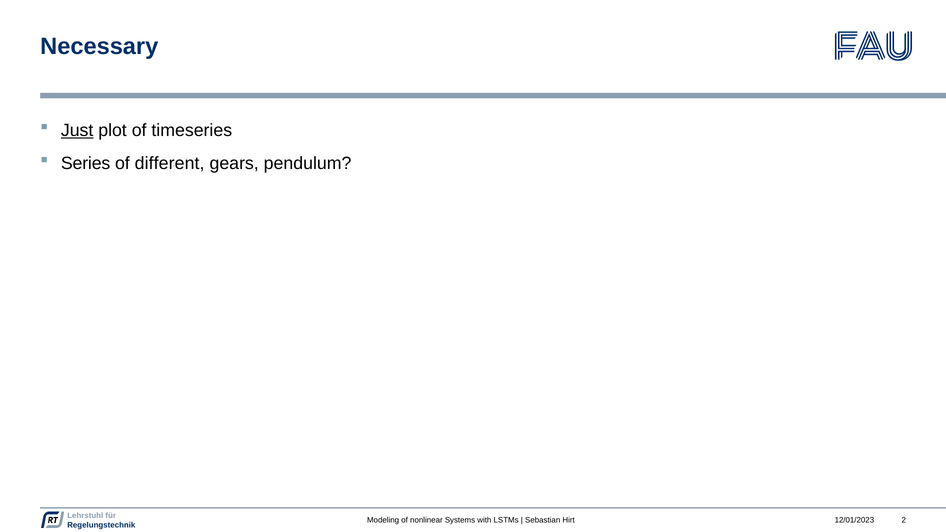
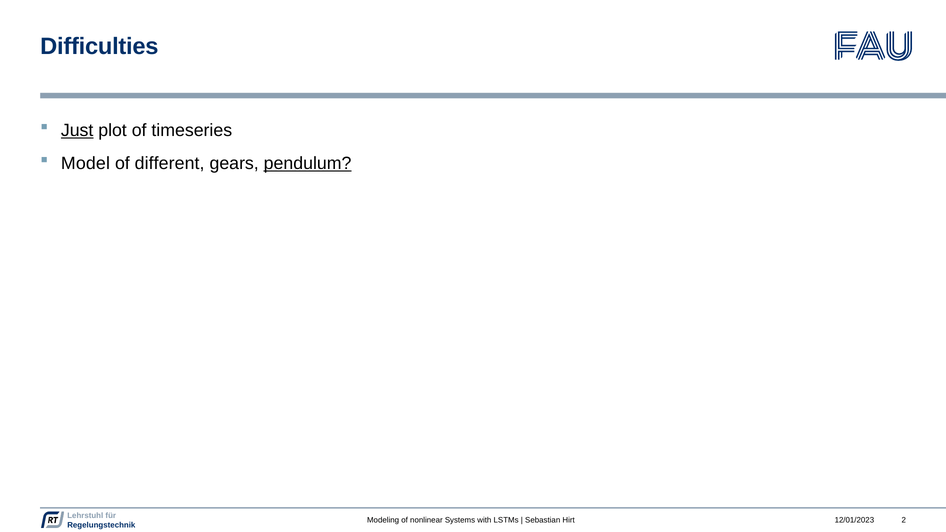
Necessary: Necessary -> Difficulties (99, 46)
Series: Series -> Model (85, 164)
pendulum underline: none -> present (308, 164)
